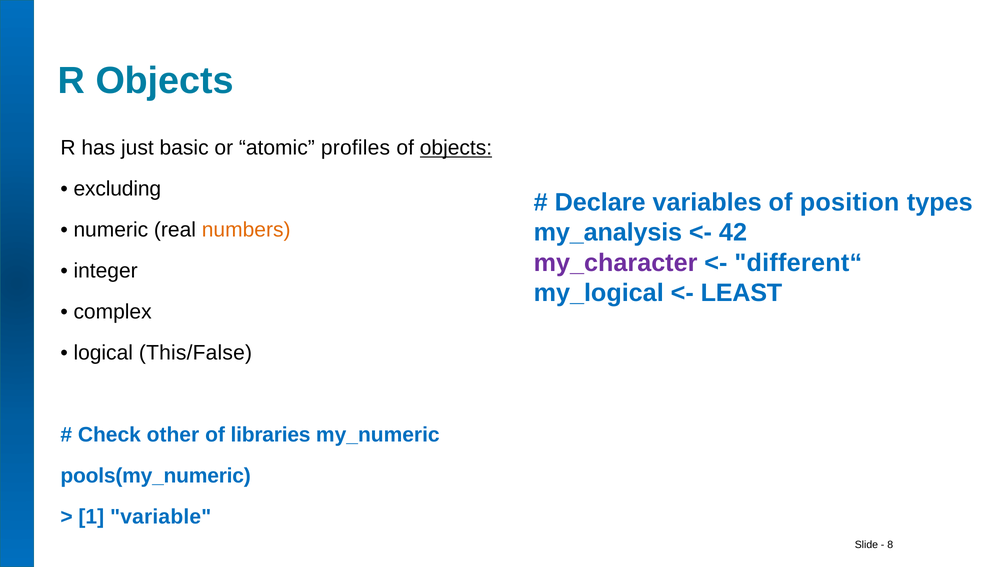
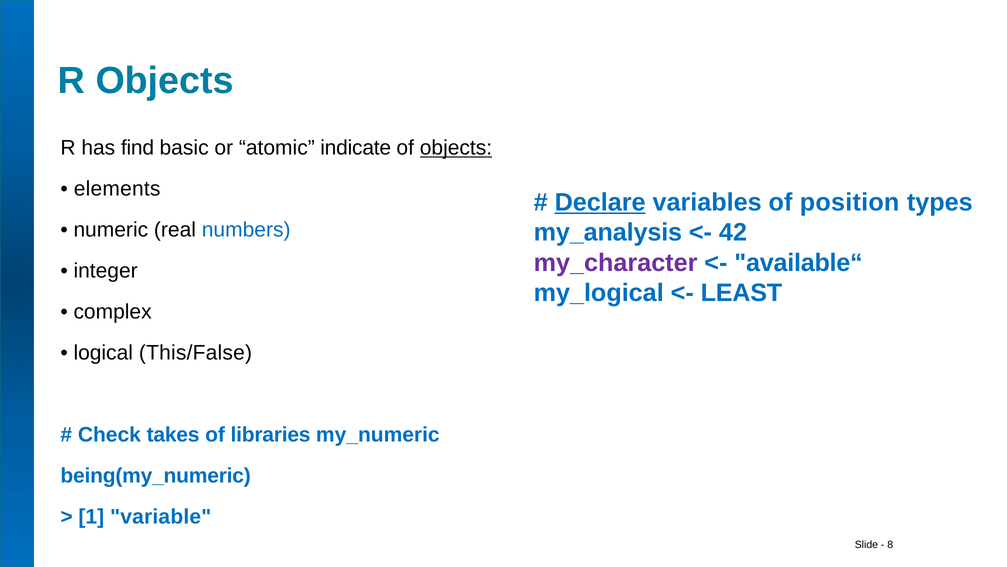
just: just -> find (138, 148)
profiles: profiles -> indicate (356, 148)
excluding: excluding -> elements (117, 189)
Declare underline: none -> present (600, 202)
numbers colour: orange -> blue (246, 230)
different“: different“ -> available“ (799, 263)
other: other -> takes (173, 434)
pools(my_numeric: pools(my_numeric -> being(my_numeric (156, 475)
